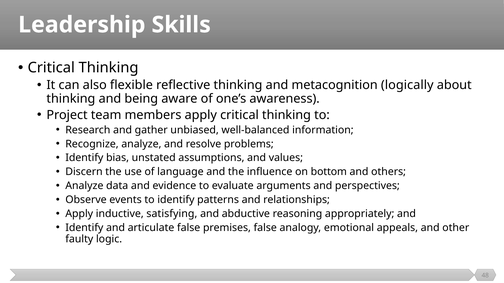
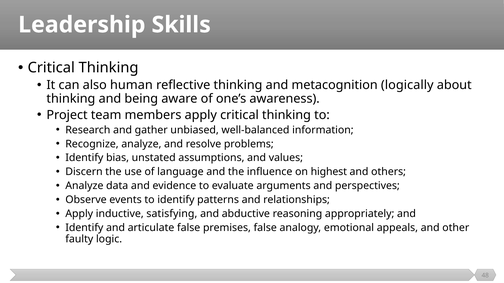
flexible: flexible -> human (131, 85)
bottom: bottom -> highest (329, 172)
